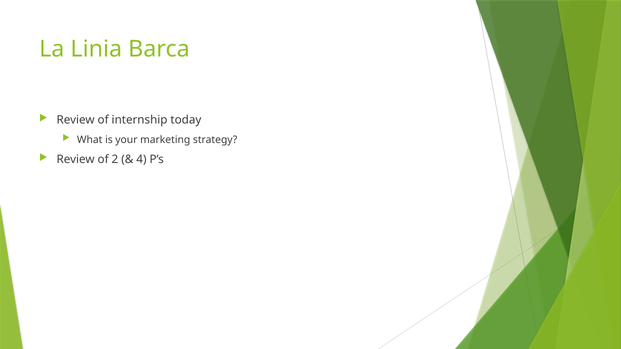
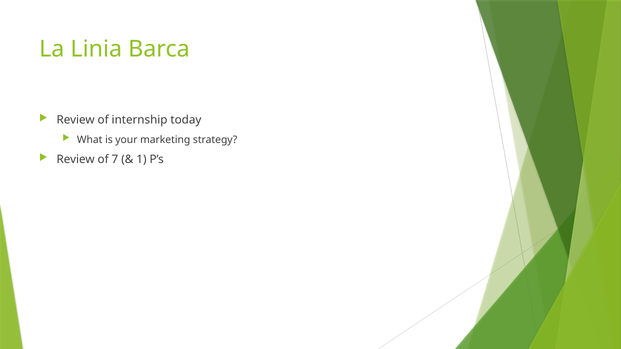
2: 2 -> 7 (115, 160)
4: 4 -> 1 (141, 160)
